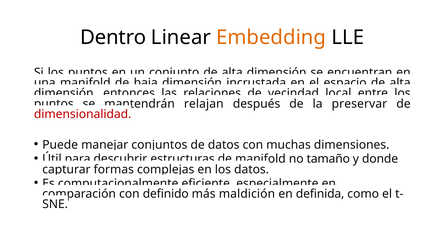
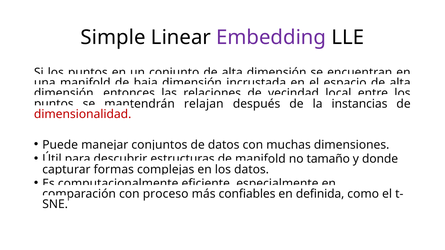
Dentro: Dentro -> Simple (113, 37)
Embedding colour: orange -> purple (271, 37)
preservar: preservar -> instancias (360, 104)
definido: definido -> proceso (166, 194)
maldición: maldición -> confiables (247, 194)
